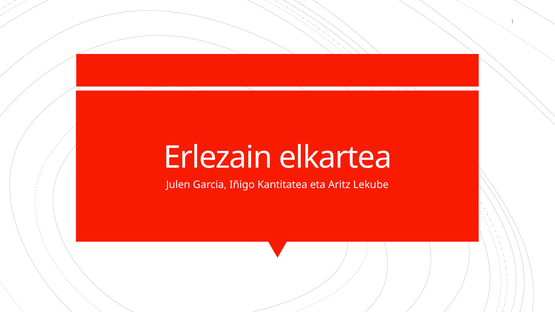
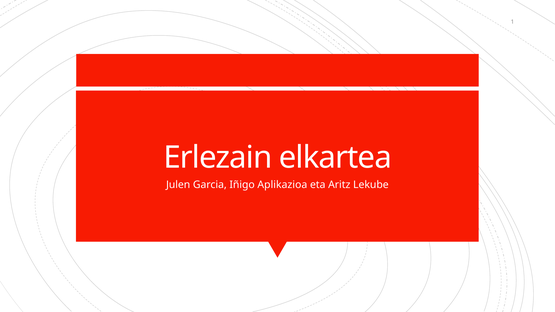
Kantitatea: Kantitatea -> Aplikazioa (282, 185)
